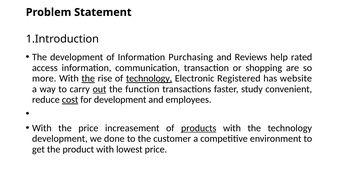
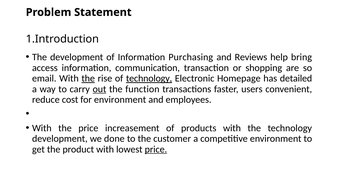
rated: rated -> bring (301, 57)
more: more -> email (44, 78)
Registered: Registered -> Homepage (239, 78)
website: website -> detailed (296, 78)
study: study -> users (252, 89)
cost underline: present -> none (70, 100)
for development: development -> environment (120, 100)
products underline: present -> none (199, 128)
price underline: none -> present (156, 149)
